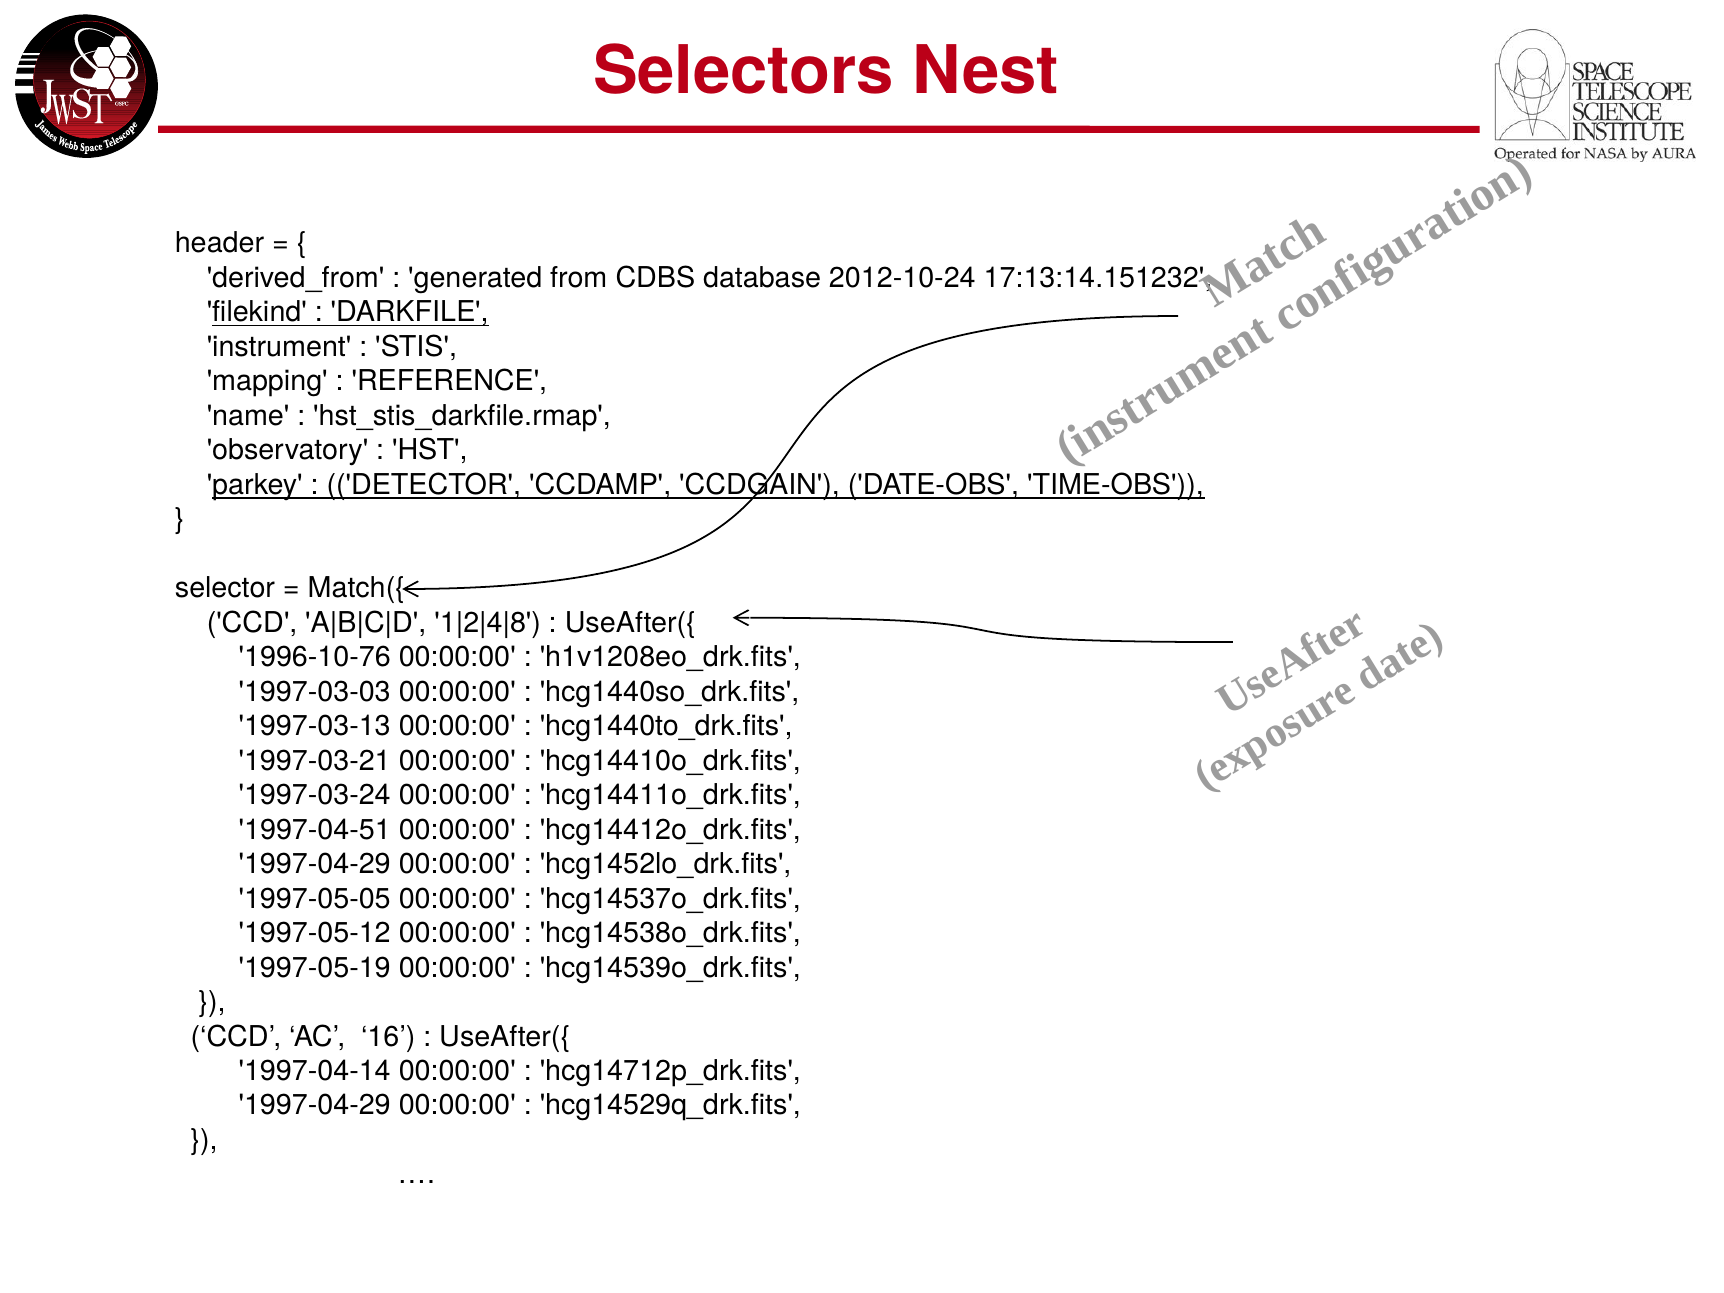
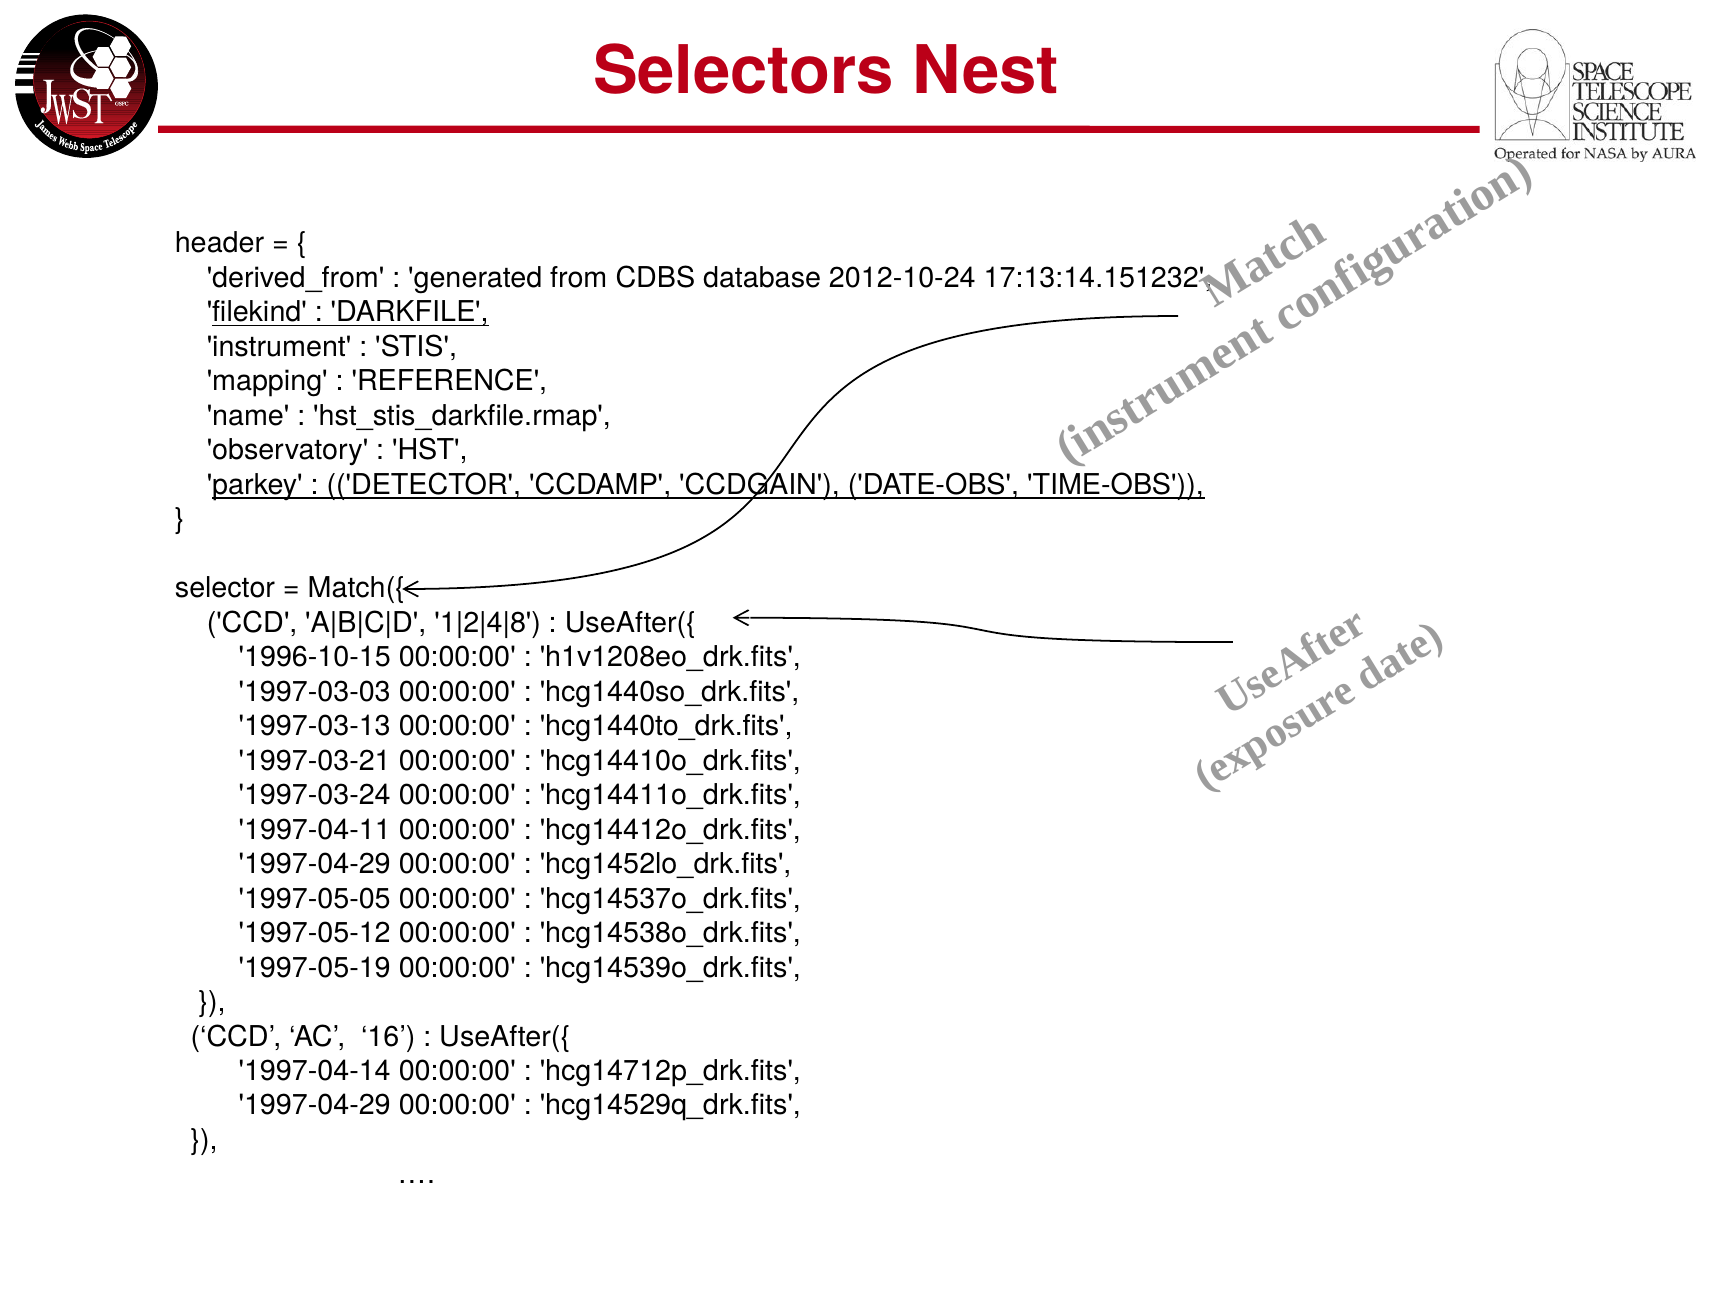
1996-10-76: 1996-10-76 -> 1996-10-15 (315, 657)
1997-04-51: 1997-04-51 -> 1997-04-11 (315, 830)
